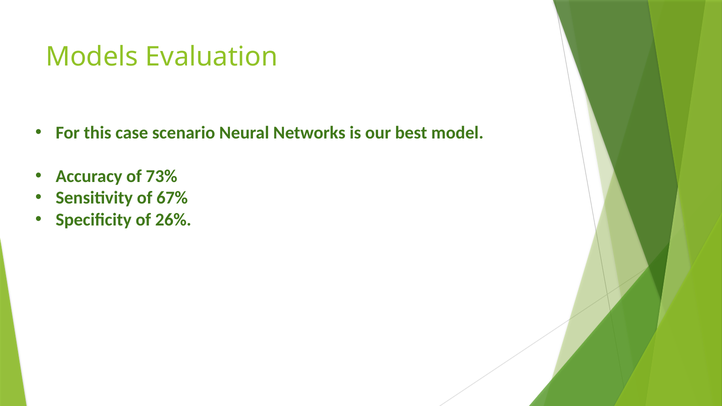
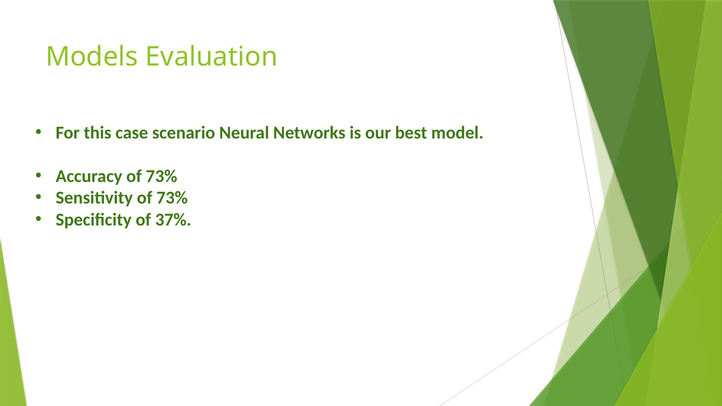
Sensitivity of 67%: 67% -> 73% (172, 198)
26%: 26% -> 37% (173, 220)
